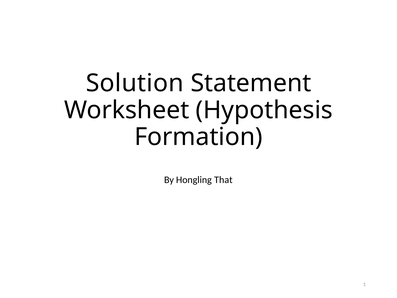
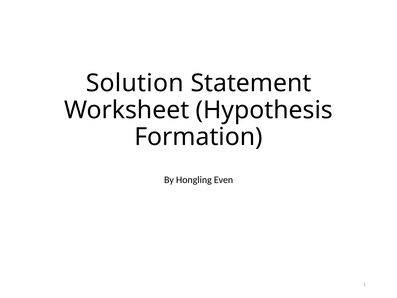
That: That -> Even (223, 180)
